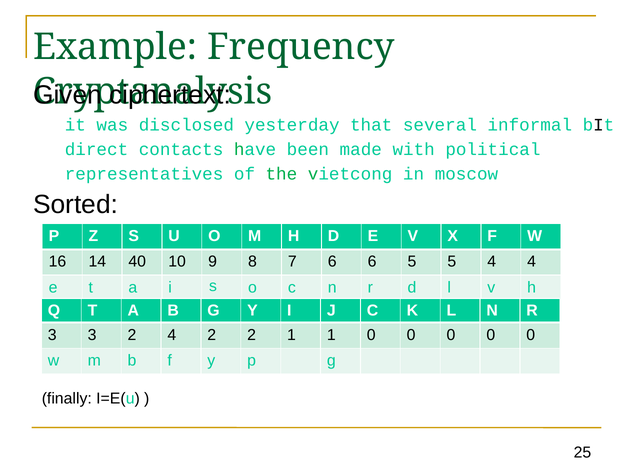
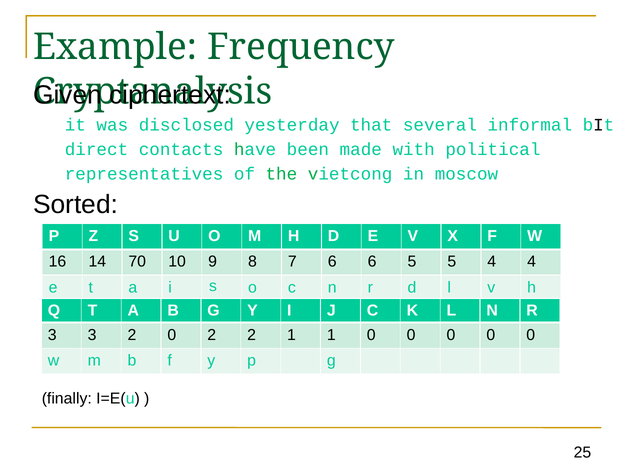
40: 40 -> 70 (137, 262)
2 4: 4 -> 0 (172, 335)
